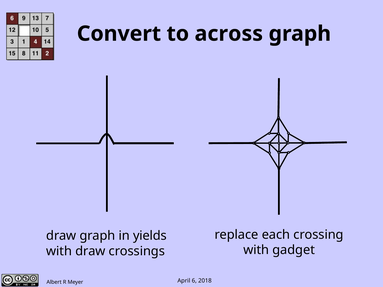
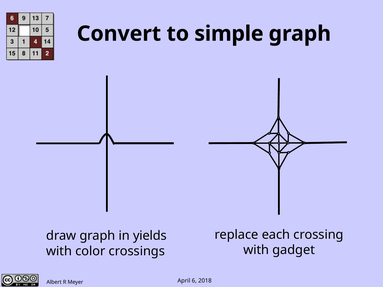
across: across -> simple (229, 34)
with draw: draw -> color (90, 251)
